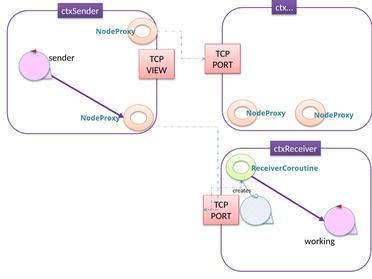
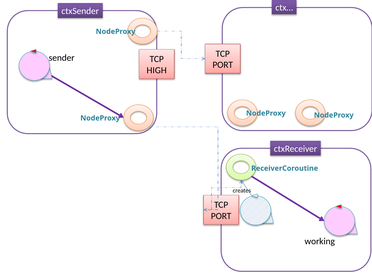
VIEW: VIEW -> HIGH (157, 70)
